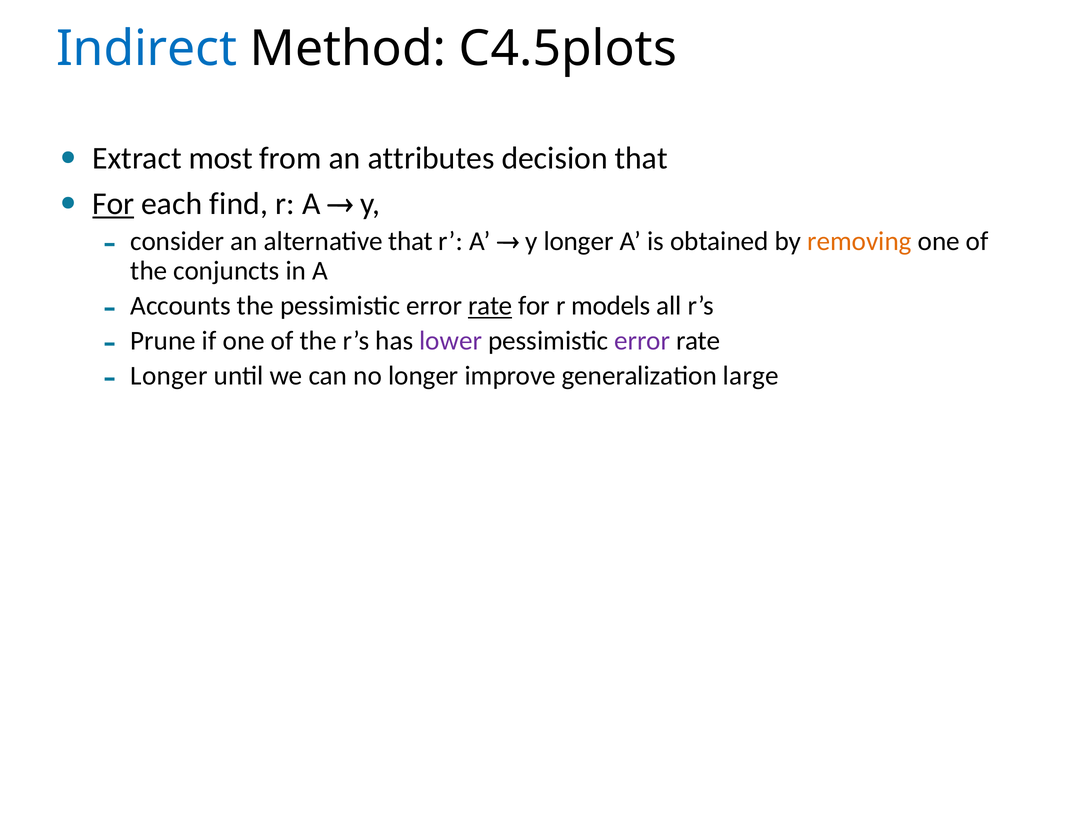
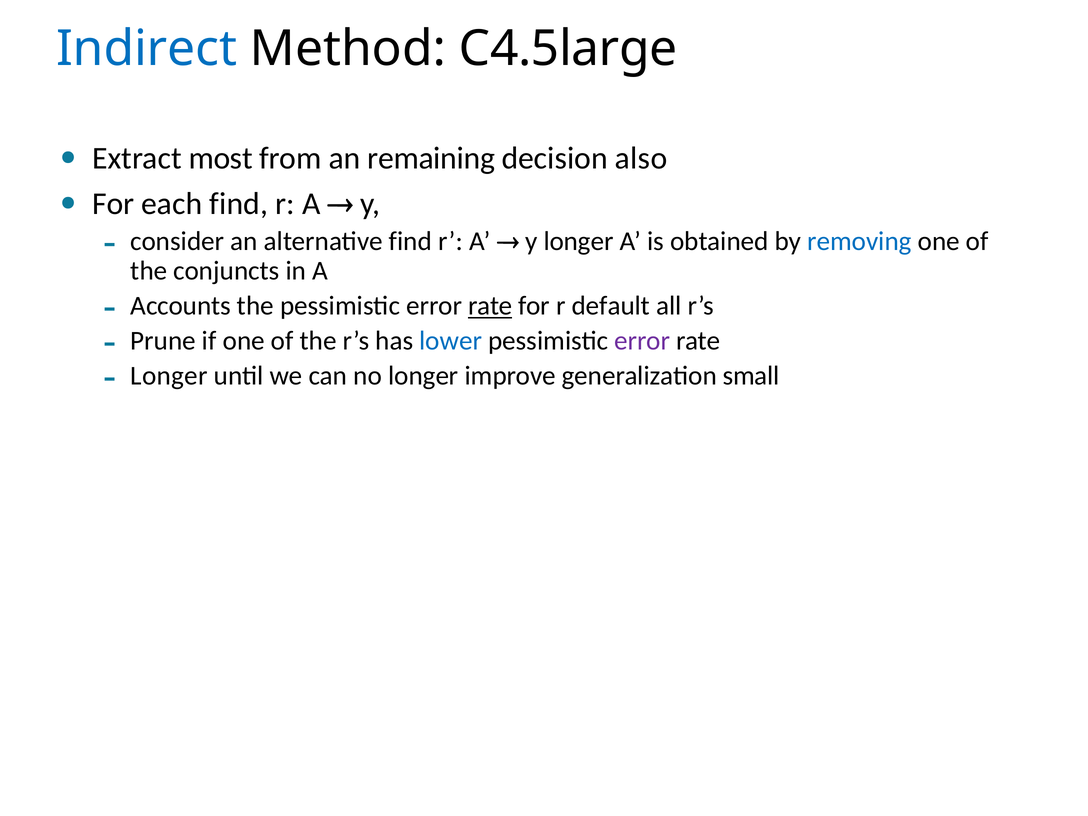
C4.5plots: C4.5plots -> C4.5large (568, 49)
attributes: attributes -> remaining (431, 158)
decision that: that -> also (641, 158)
For underline: present -> none (113, 204)
alternative that: that -> find (410, 242)
removing colour: orange -> blue (859, 242)
models: models -> default (611, 306)
lower colour: purple -> blue (451, 341)
large: large -> small (751, 376)
